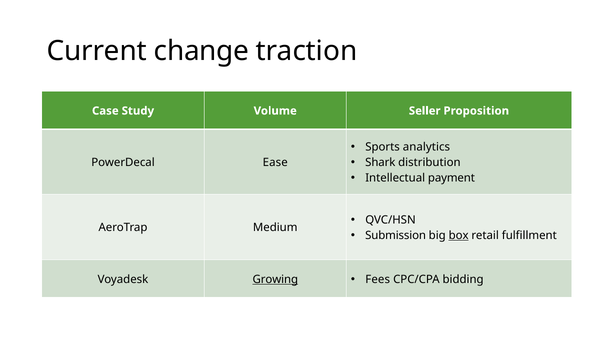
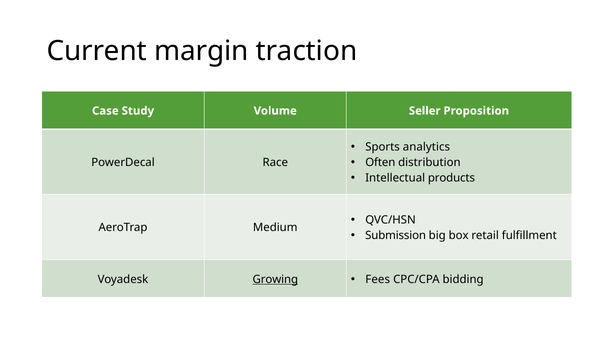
change: change -> margin (201, 51)
Shark: Shark -> Often (380, 162)
Ease: Ease -> Race (275, 162)
payment: payment -> products (451, 178)
box underline: present -> none (459, 236)
